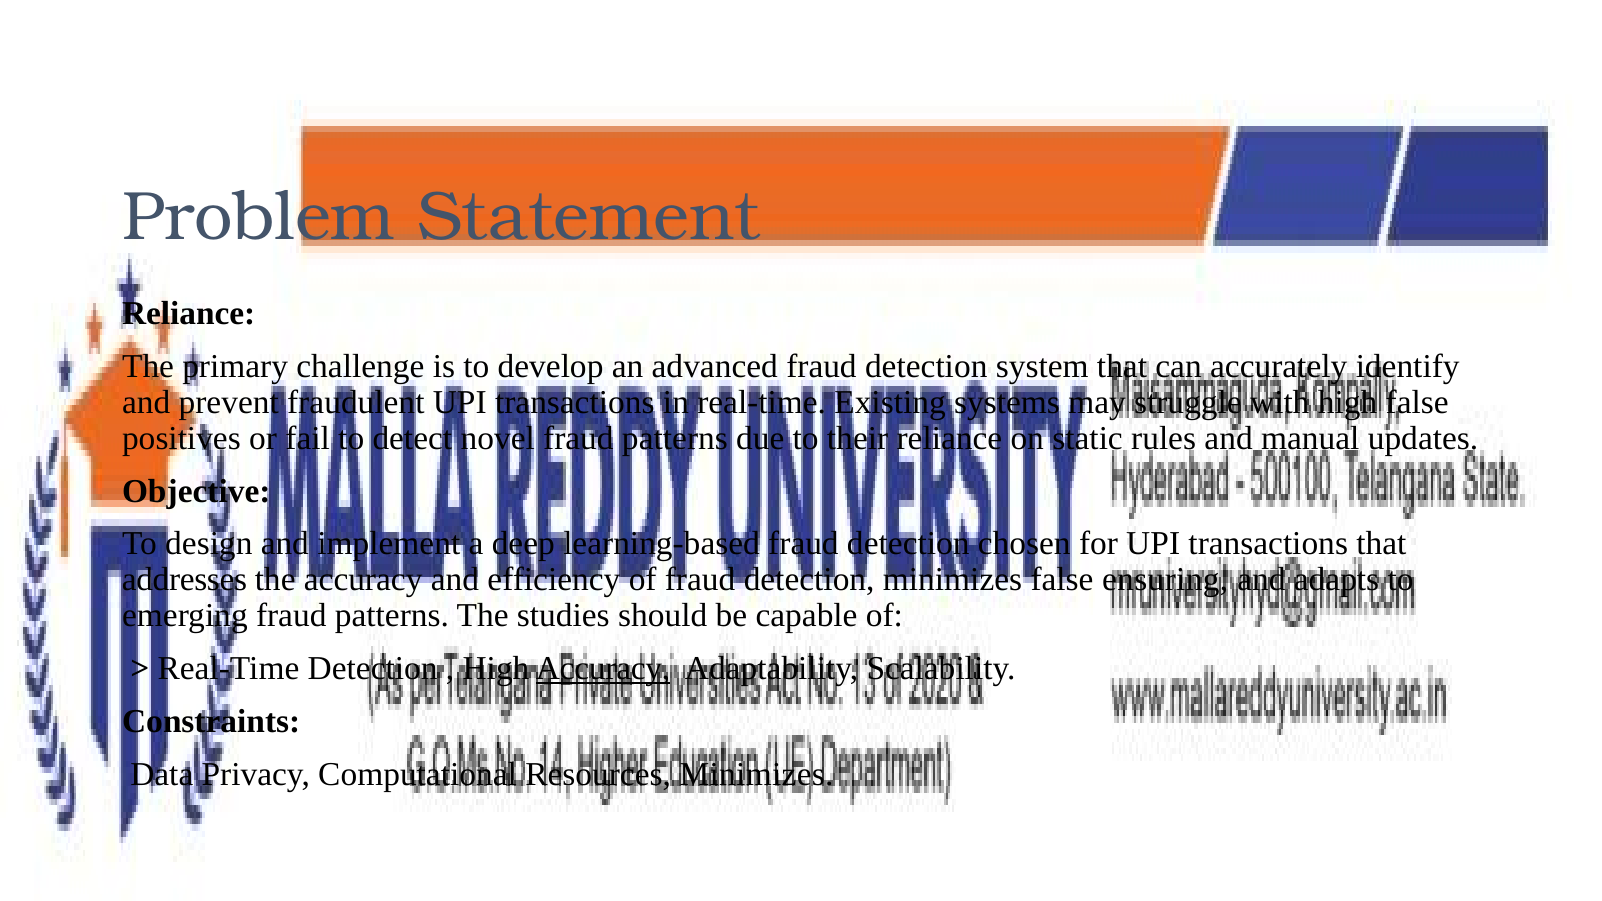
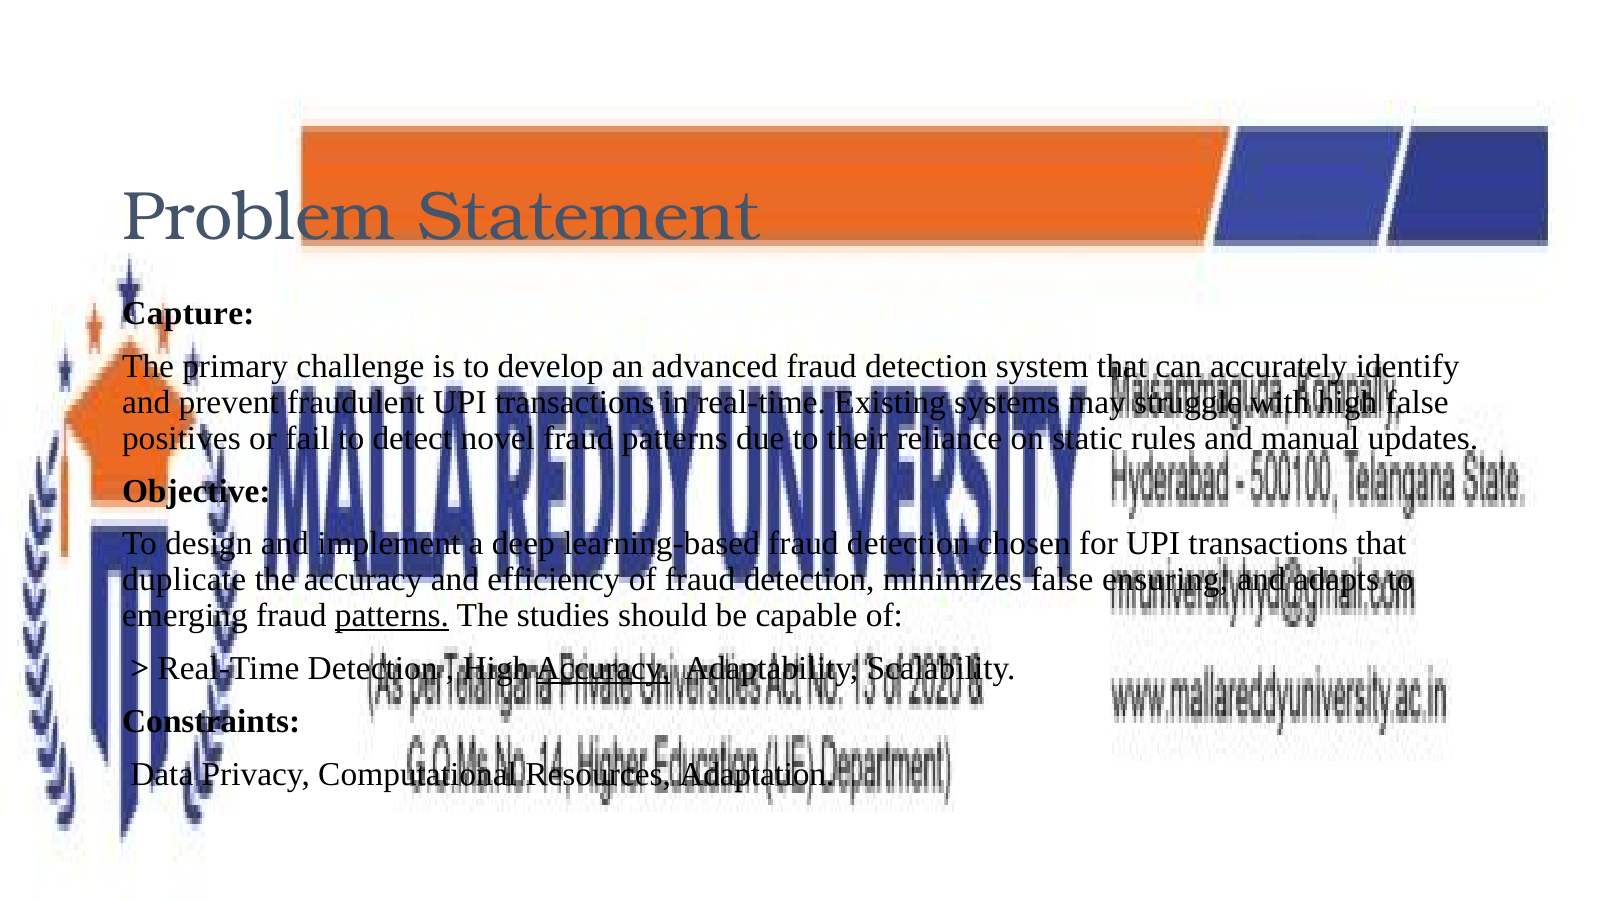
Reliance: Reliance -> Capture (188, 313)
addresses: addresses -> duplicate (184, 580)
patterns underline: none -> present (392, 616)
Resources Minimizes: Minimizes -> Adaptation (757, 774)
